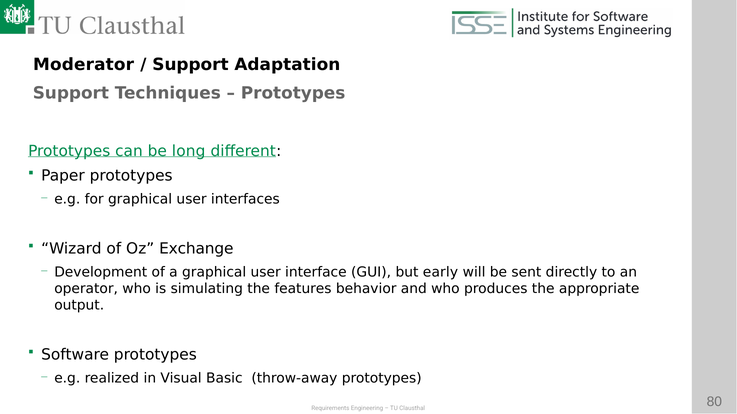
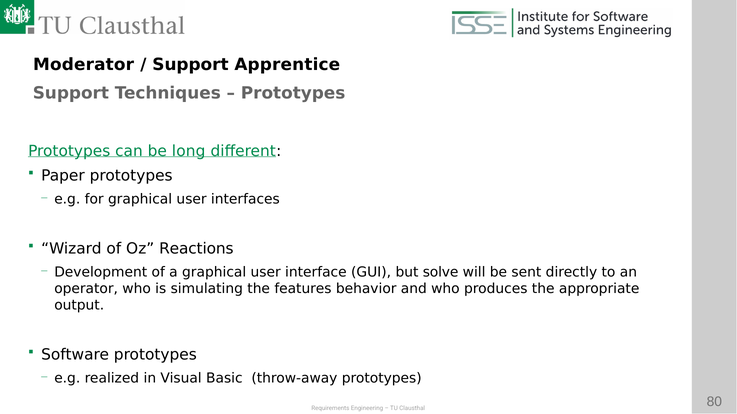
Adaptation: Adaptation -> Apprentice (287, 65)
Exchange: Exchange -> Reactions (196, 249)
early: early -> solve (441, 272)
